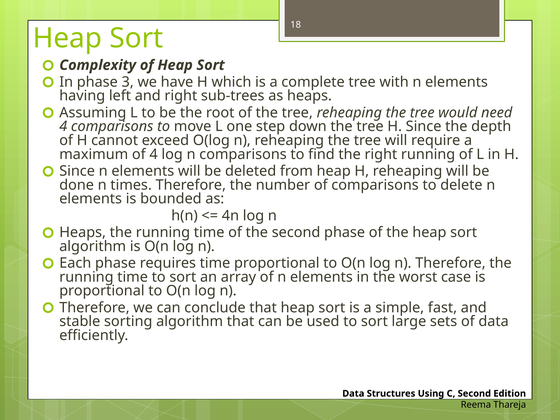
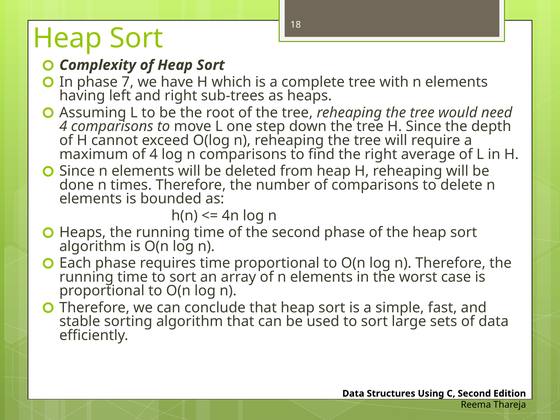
3: 3 -> 7 (128, 82)
right running: running -> average (428, 154)
